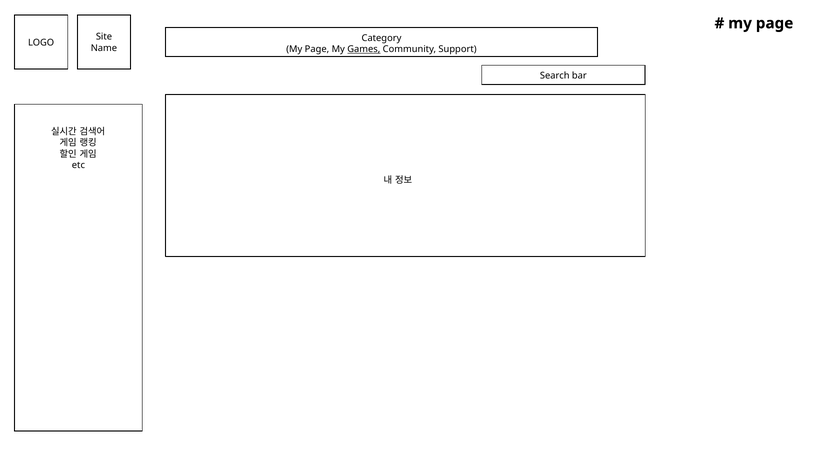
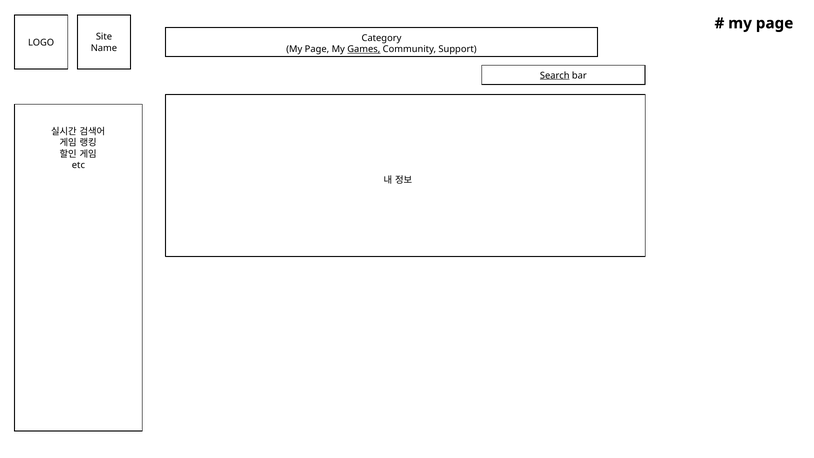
Search underline: none -> present (555, 75)
